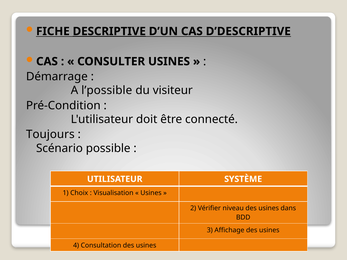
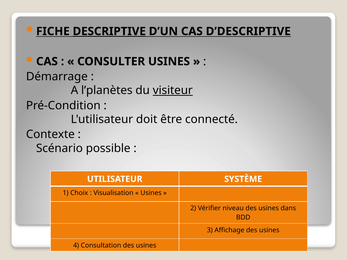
l’possible: l’possible -> l’planètes (107, 90)
visiteur underline: none -> present (173, 90)
Toujours: Toujours -> Contexte (50, 135)
